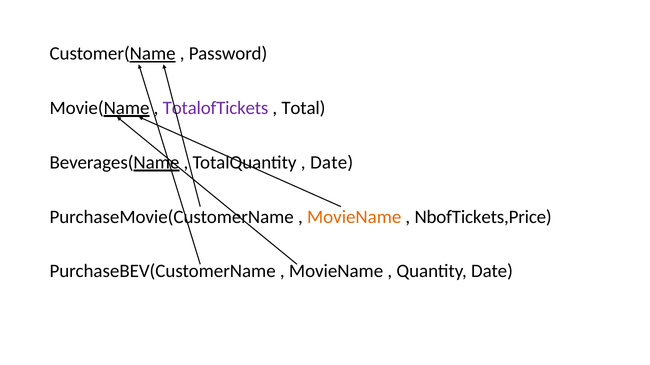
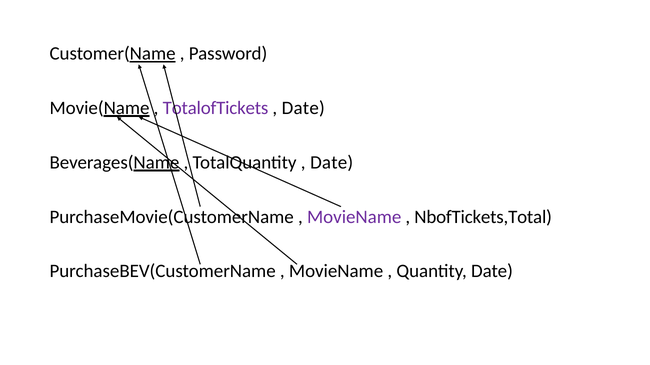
Total: Total -> Date (303, 108)
MovieName colour: orange -> purple (354, 217)
NbofTickets,Price: NbofTickets,Price -> NbofTickets,Total (483, 217)
